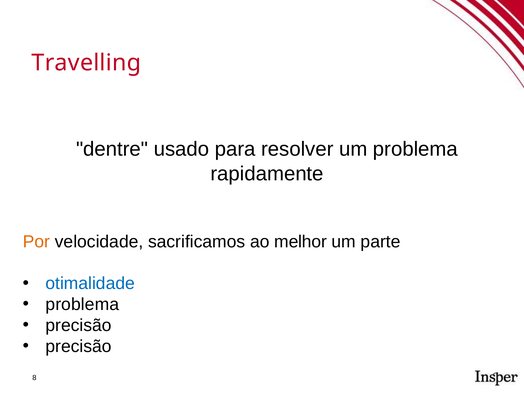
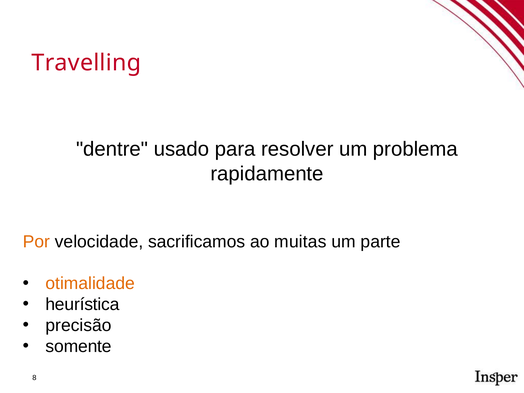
melhor: melhor -> muitas (300, 242)
otimalidade colour: blue -> orange (90, 284)
problema: problema -> heurística (82, 305)
precisão: precisão -> somente (79, 346)
